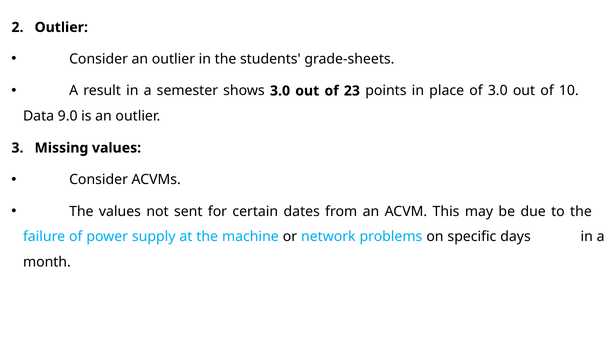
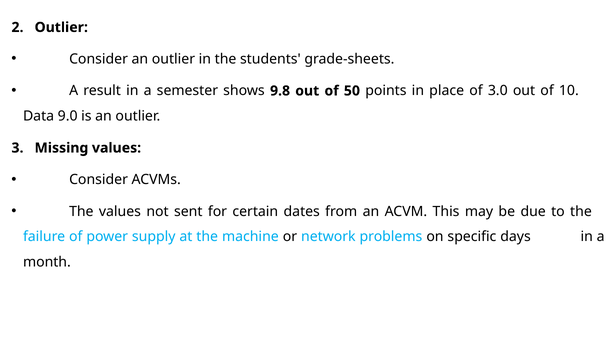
shows 3.0: 3.0 -> 9.8 (280, 91)
23: 23 -> 50 (352, 91)
